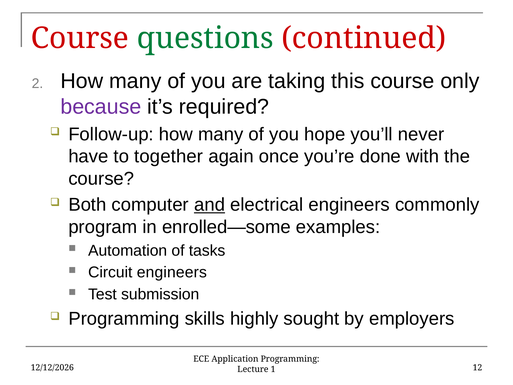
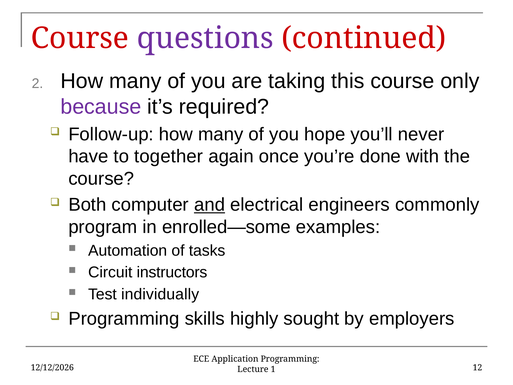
questions colour: green -> purple (205, 38)
Circuit engineers: engineers -> instructors (172, 272)
submission: submission -> individually (160, 294)
